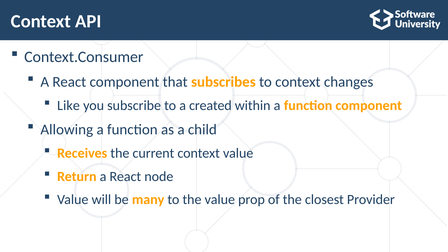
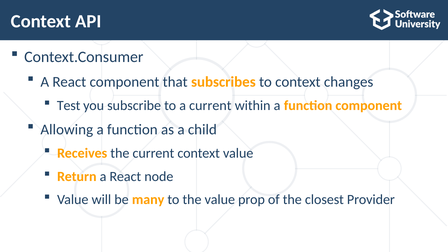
Like: Like -> Test (69, 105)
a created: created -> current (210, 105)
